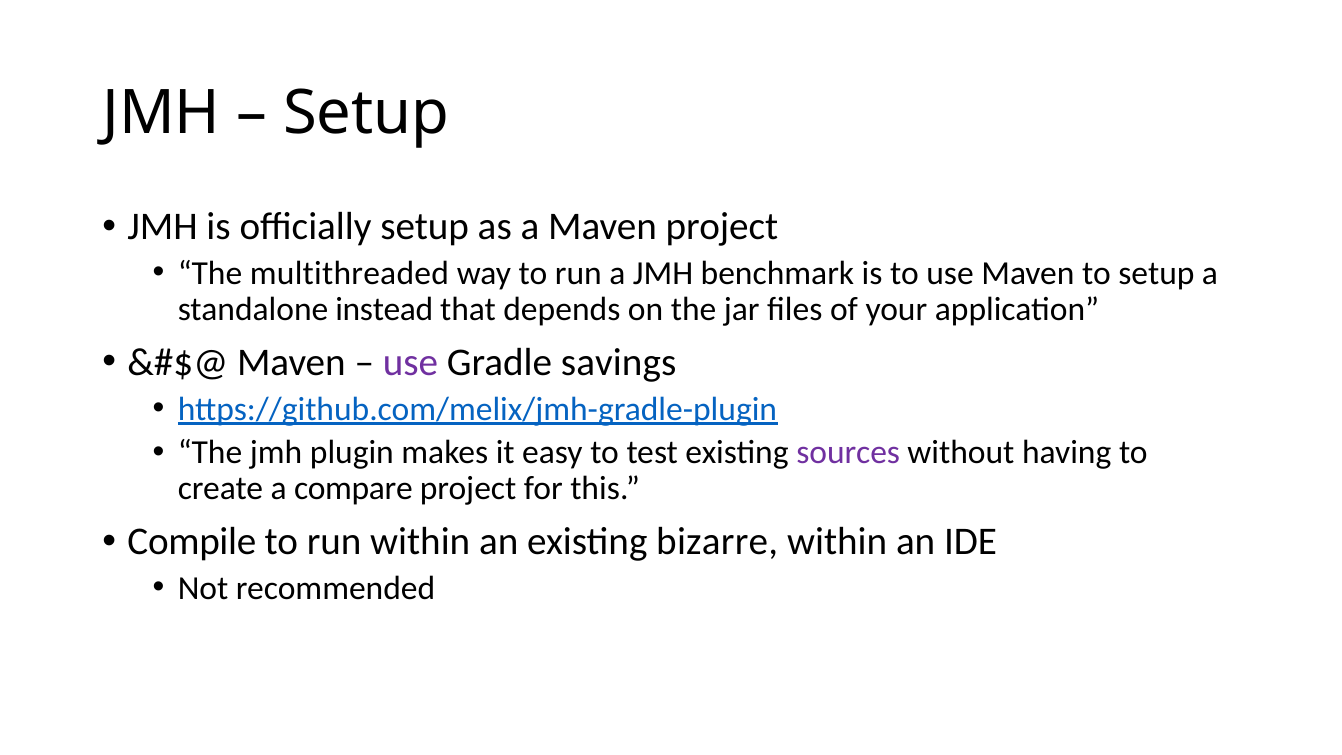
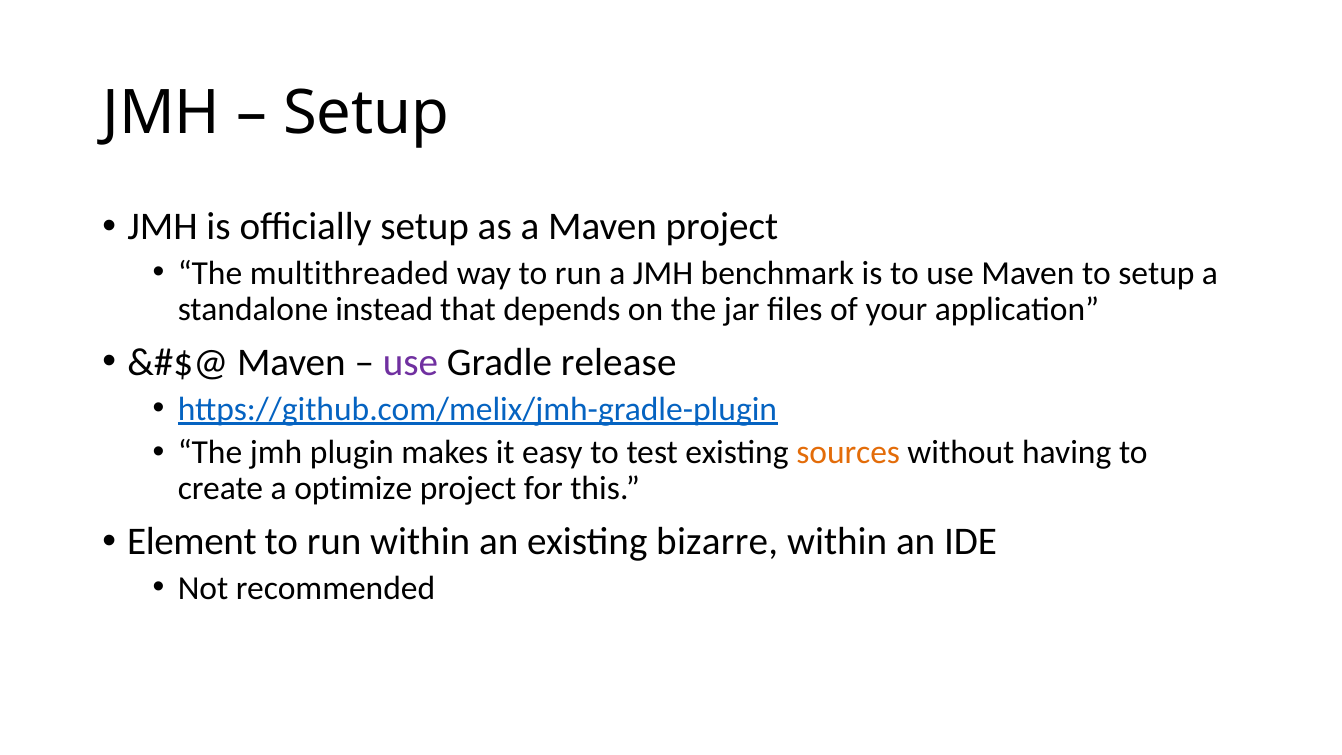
savings: savings -> release (619, 362)
sources colour: purple -> orange (848, 453)
compare: compare -> optimize (353, 489)
Compile: Compile -> Element (192, 542)
